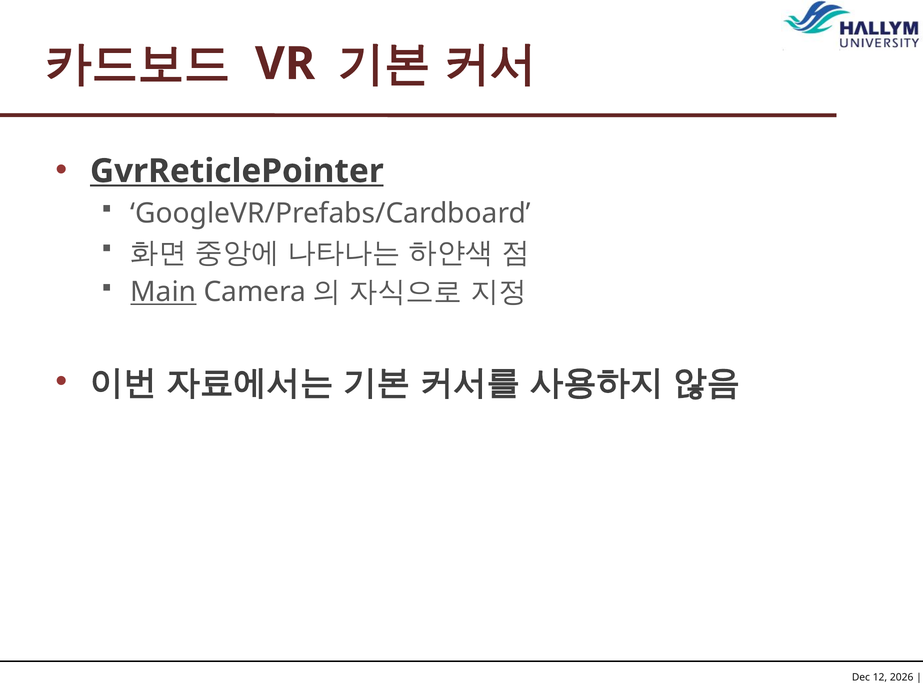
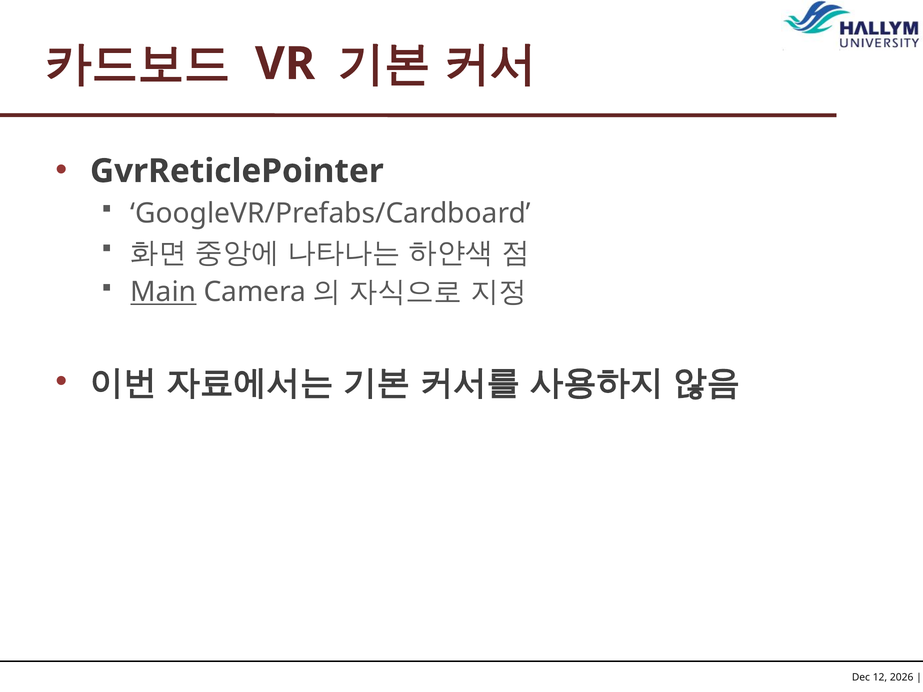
GvrReticlePointer underline: present -> none (237, 171)
